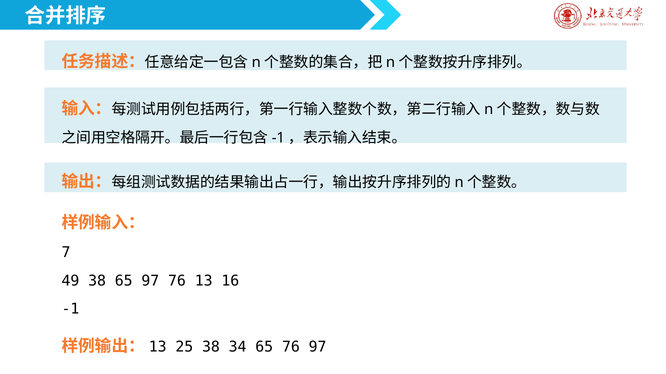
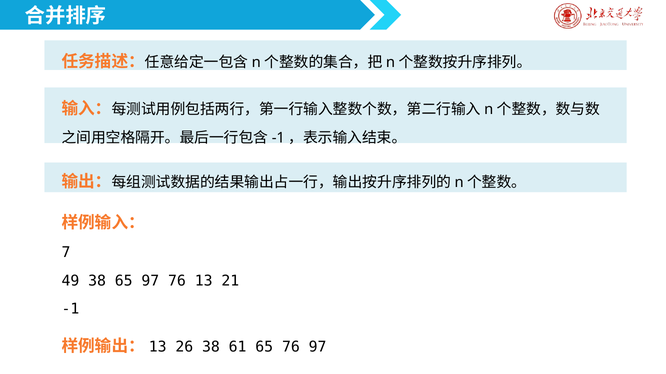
16: 16 -> 21 (230, 281)
25: 25 -> 26 (184, 347)
34: 34 -> 61 (238, 347)
